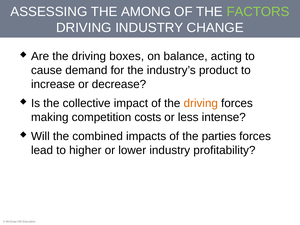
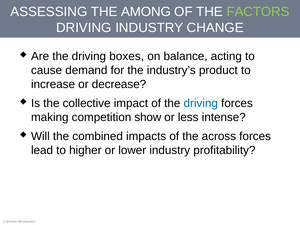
driving colour: orange -> blue (201, 103)
costs: costs -> show (148, 117)
parties: parties -> across (219, 136)
